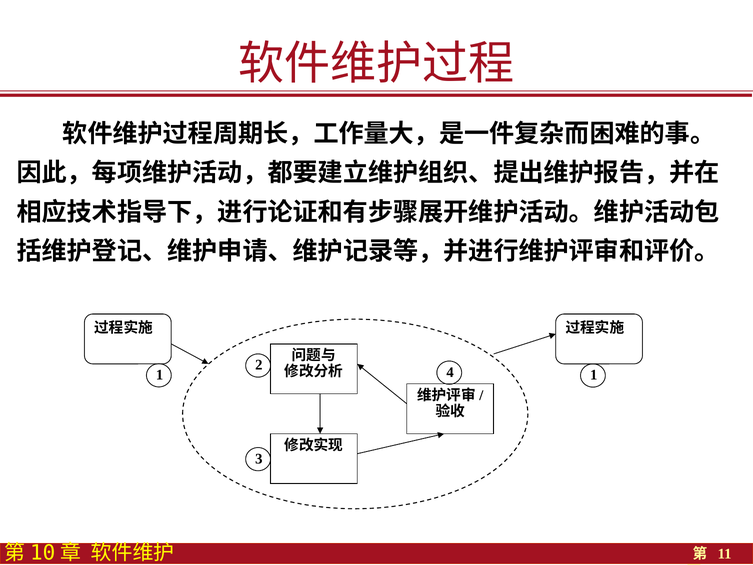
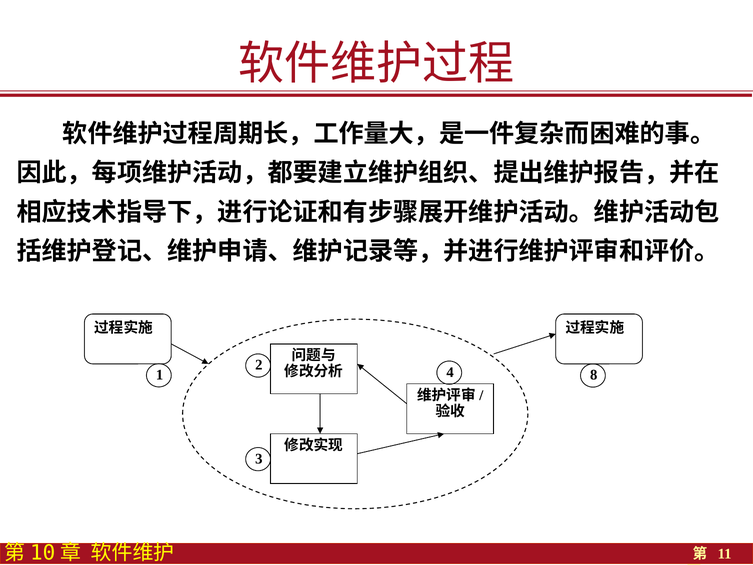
4 1: 1 -> 8 (594, 375)
